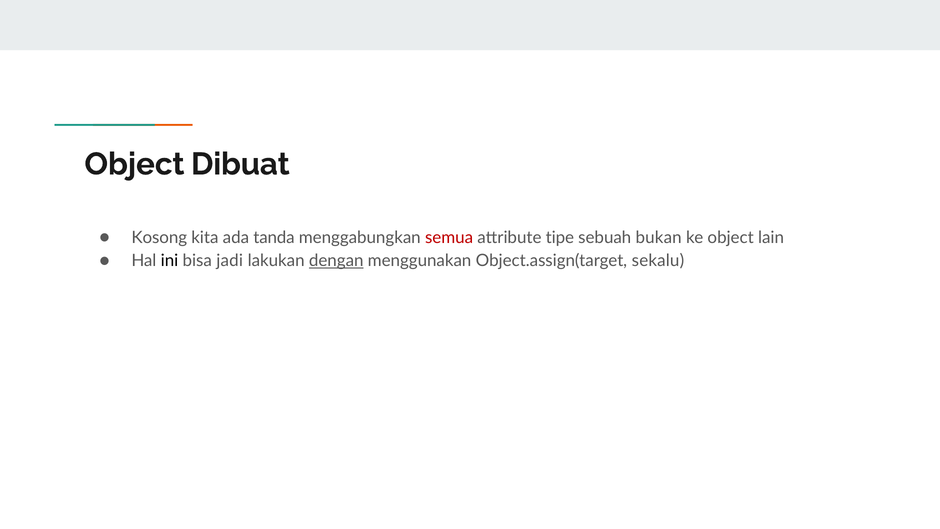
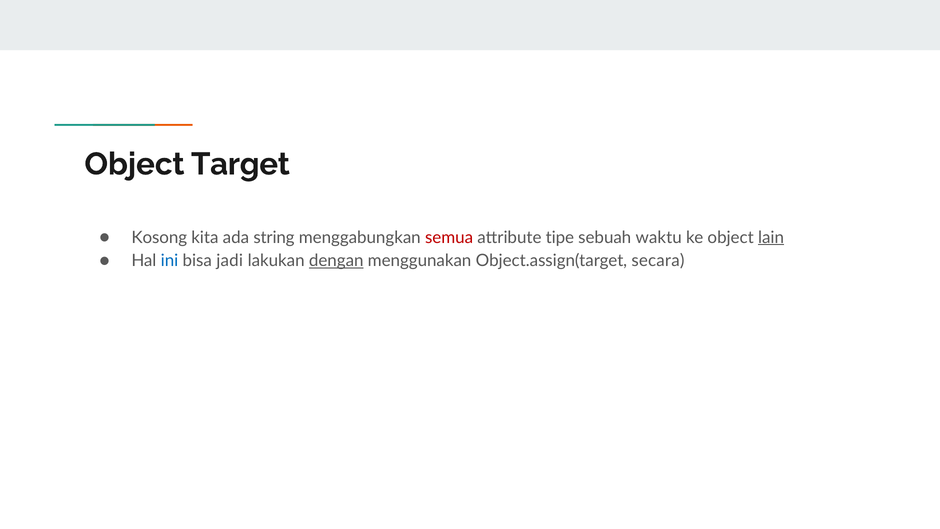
Dibuat: Dibuat -> Target (240, 164)
tanda: tanda -> string (274, 237)
bukan: bukan -> waktu (659, 237)
lain underline: none -> present (771, 237)
ini colour: black -> blue (169, 261)
sekalu: sekalu -> secara (658, 261)
